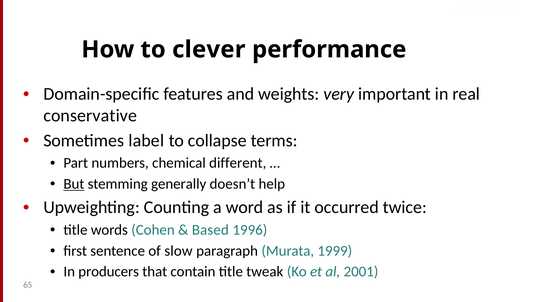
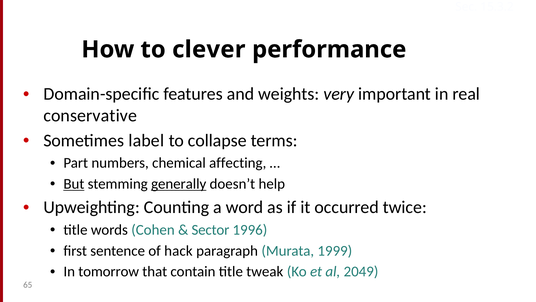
different: different -> affecting (238, 163)
generally underline: none -> present (179, 184)
Based: Based -> Sector (210, 230)
slow: slow -> hack (178, 250)
producers: producers -> tomorrow (109, 271)
2001: 2001 -> 2049 (361, 271)
